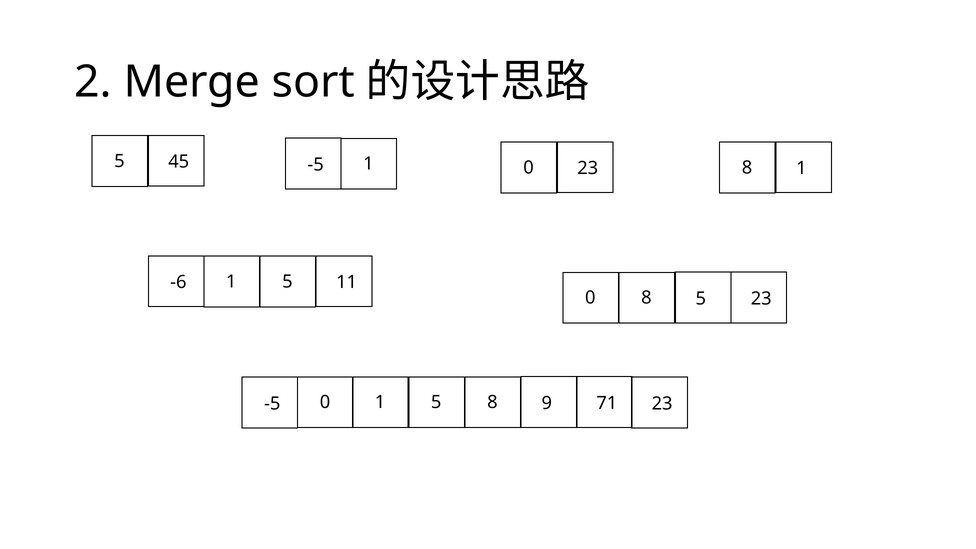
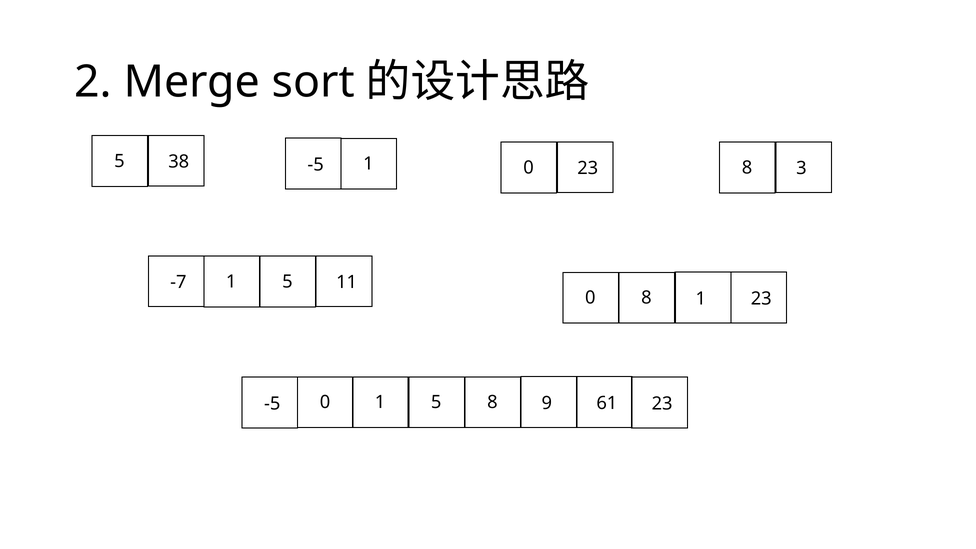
45: 45 -> 38 (179, 162)
8 1: 1 -> 3 (801, 168)
-6: -6 -> -7 (178, 282)
8 5: 5 -> 1 (701, 299)
71: 71 -> 61 (607, 403)
